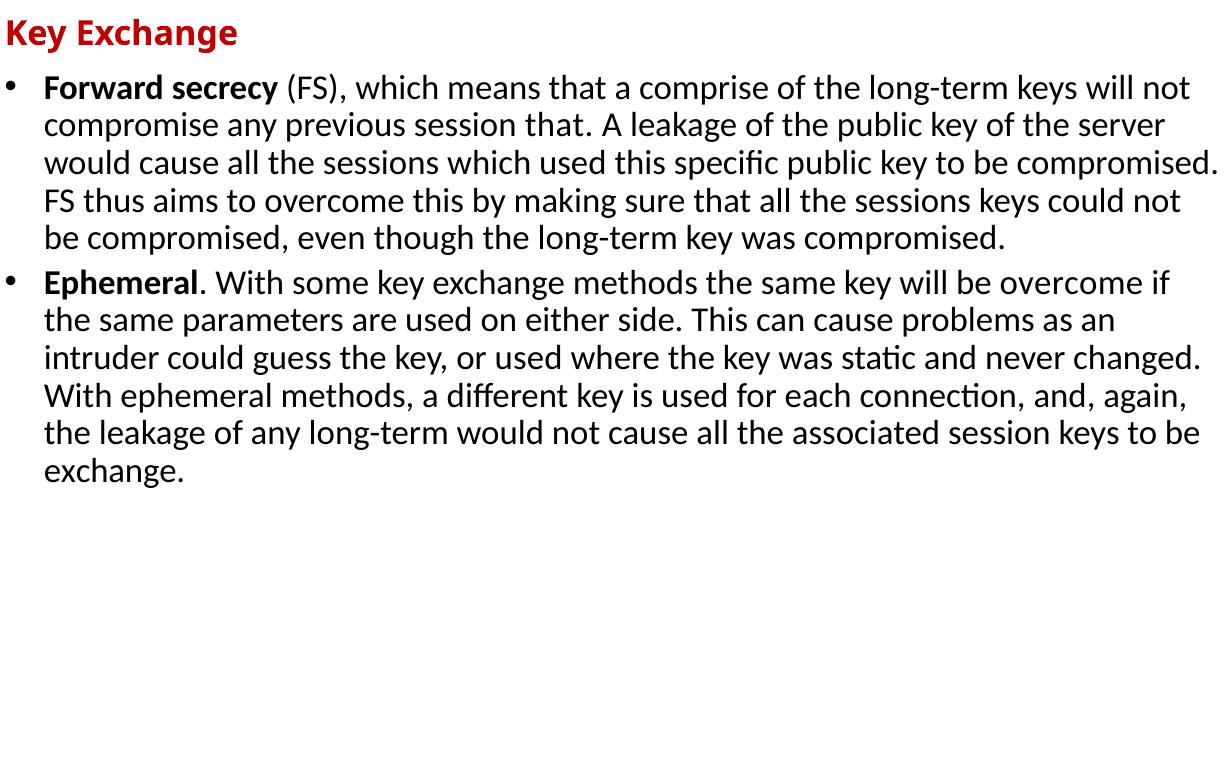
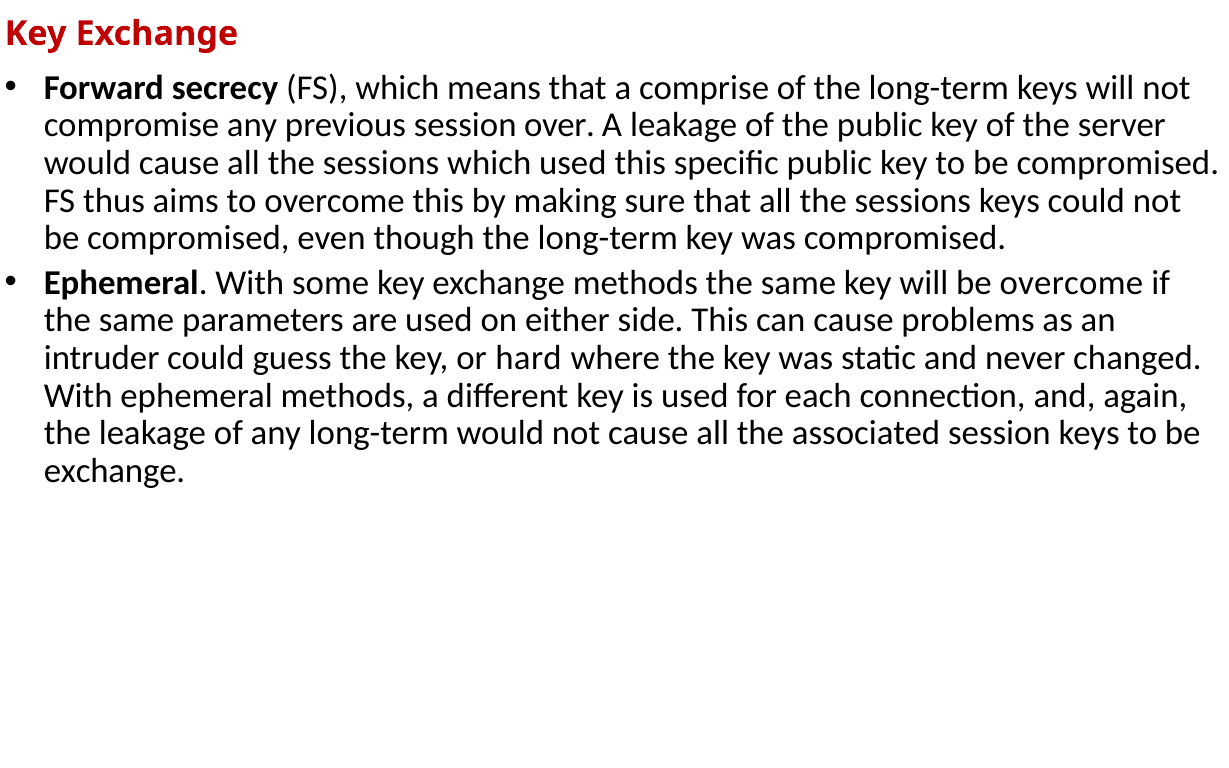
session that: that -> over (559, 125)
or used: used -> hard (529, 358)
